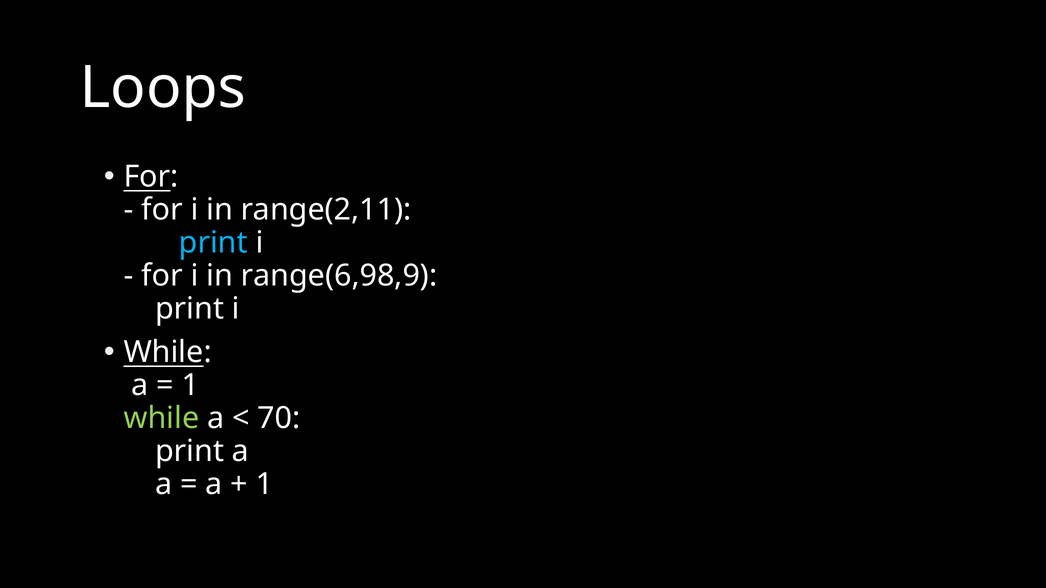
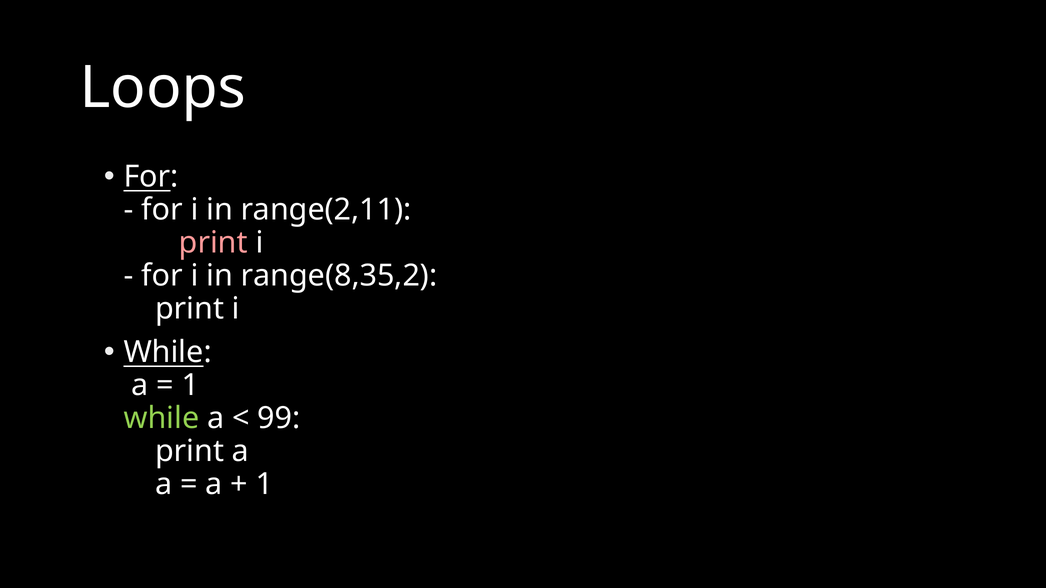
print colour: light blue -> pink (213, 243)
range(6,98,9: range(6,98,9 -> range(8,35,2 (339, 276)
70: 70 -> 99 (279, 418)
